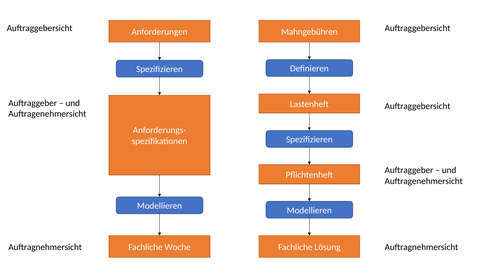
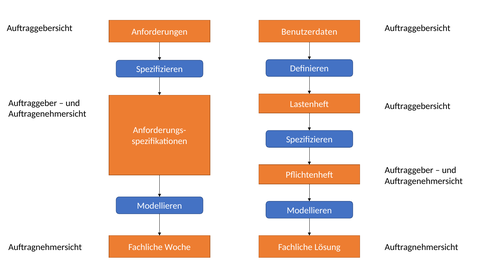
Mahngebühren: Mahngebühren -> Benutzerdaten (309, 32)
